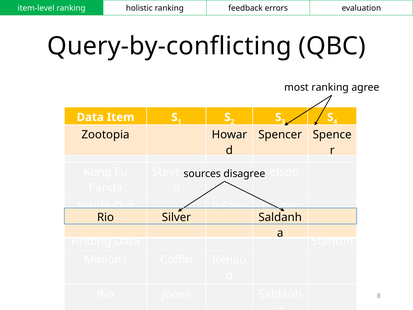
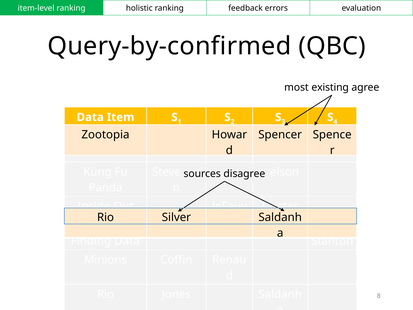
Query-by-conflicting: Query-by-conflicting -> Query-by-confirmed (169, 46)
most ranking: ranking -> existing (330, 88)
